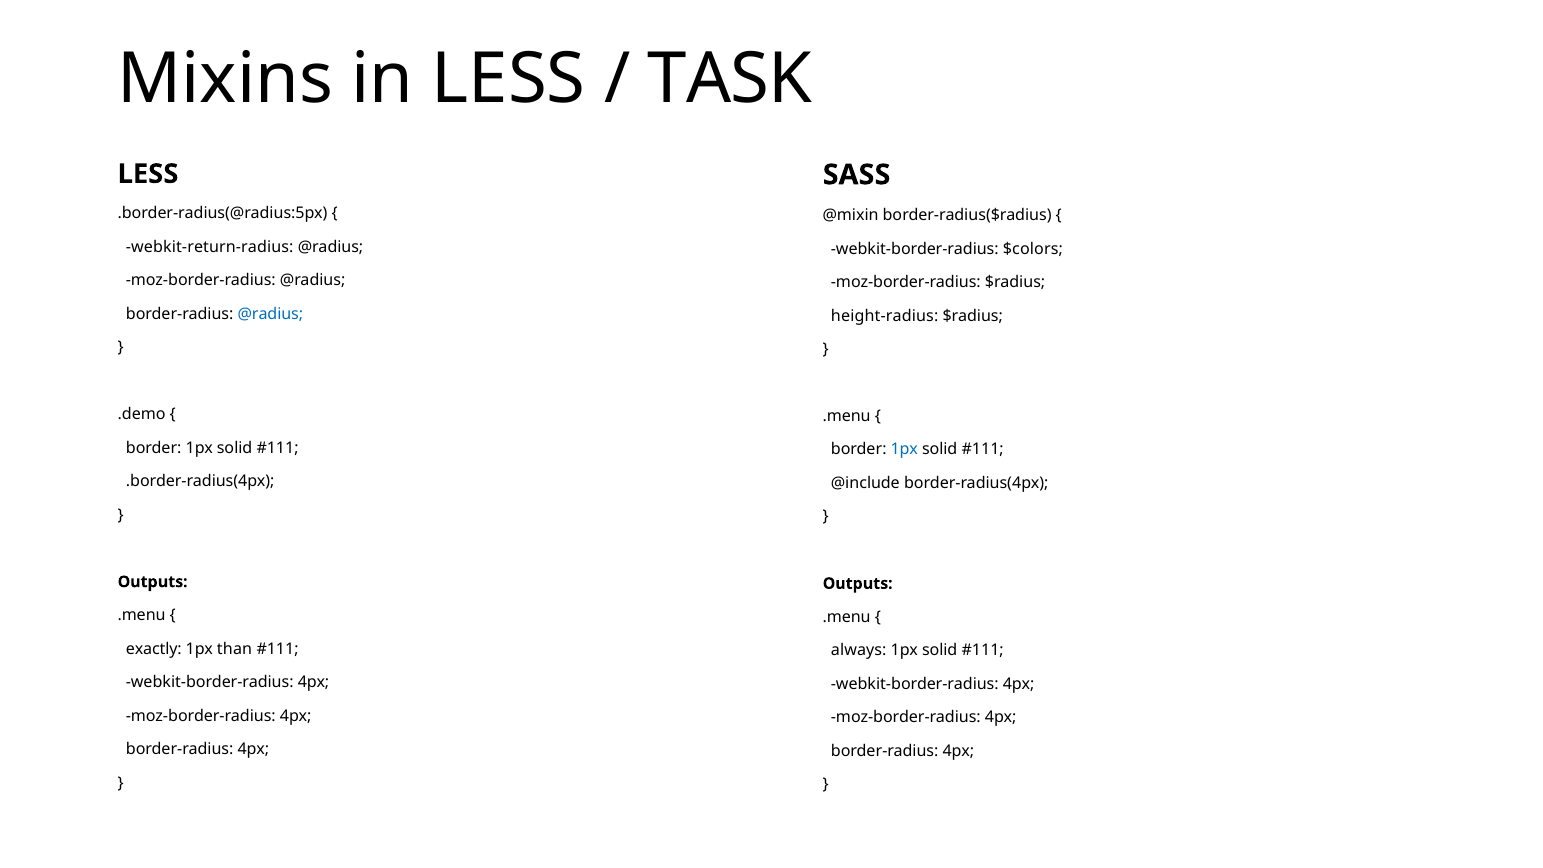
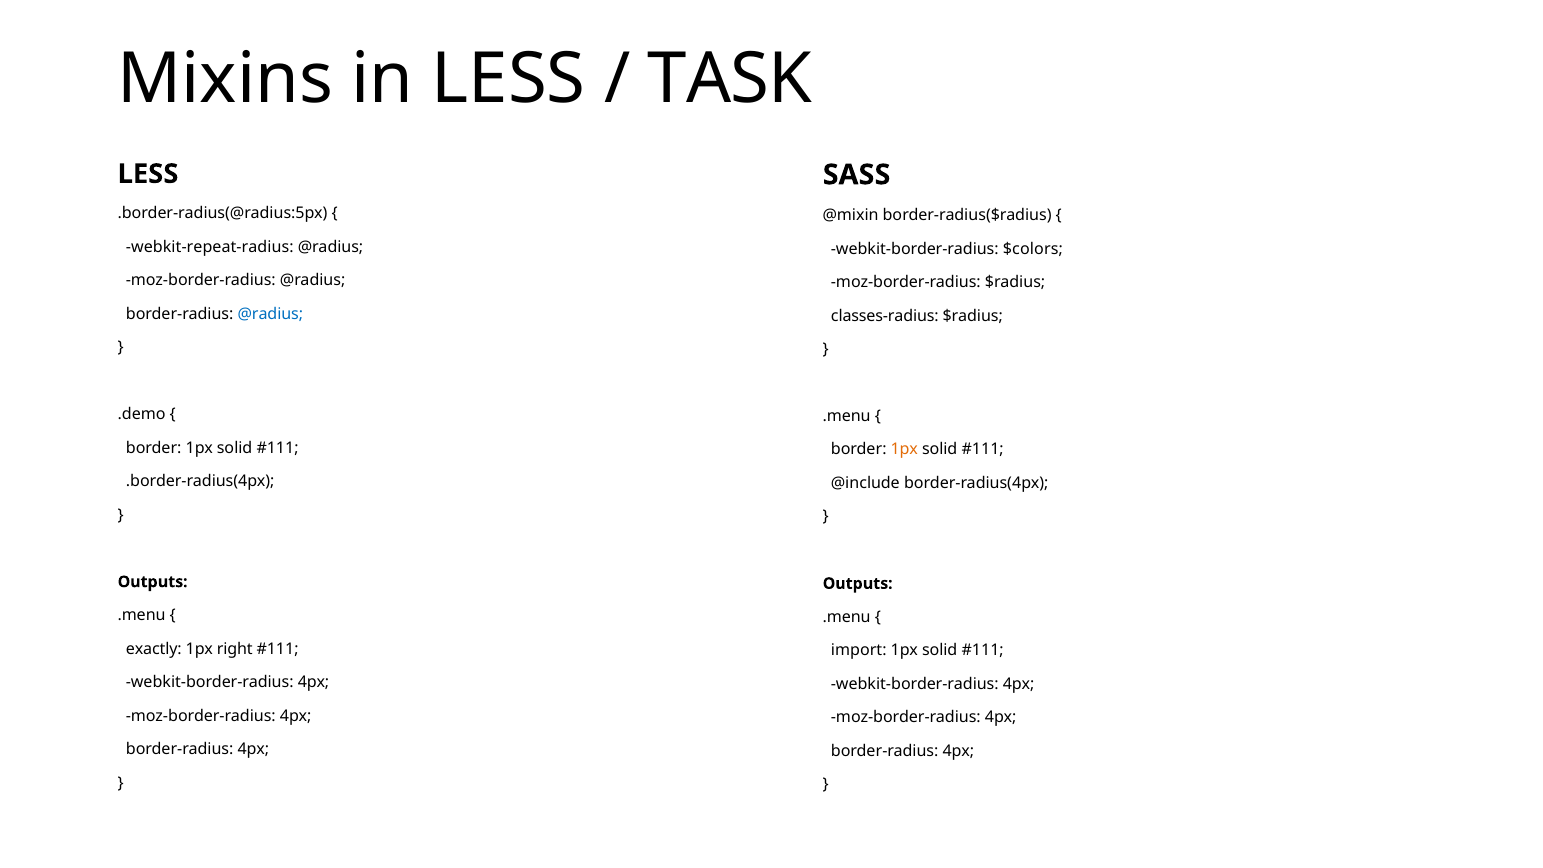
webkit-return-radius: webkit-return-radius -> webkit-repeat-radius (210, 247)
height-radius: height-radius -> classes-radius (885, 316)
1px colour: blue -> orange (904, 450)
than: than -> right (235, 649)
always: always -> import (859, 650)
